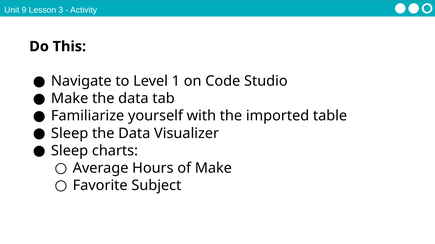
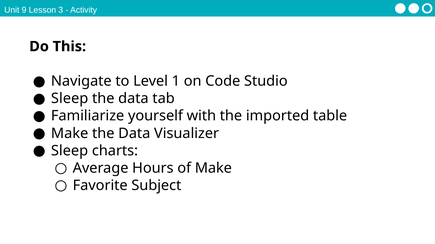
Make: Make -> Sleep (70, 99)
Sleep: Sleep -> Make (70, 134)
